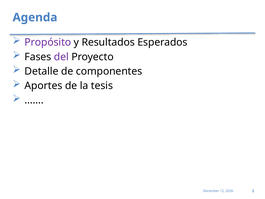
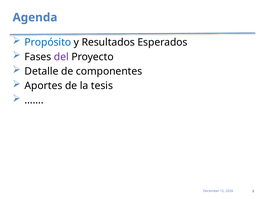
Propósito colour: purple -> blue (48, 42)
